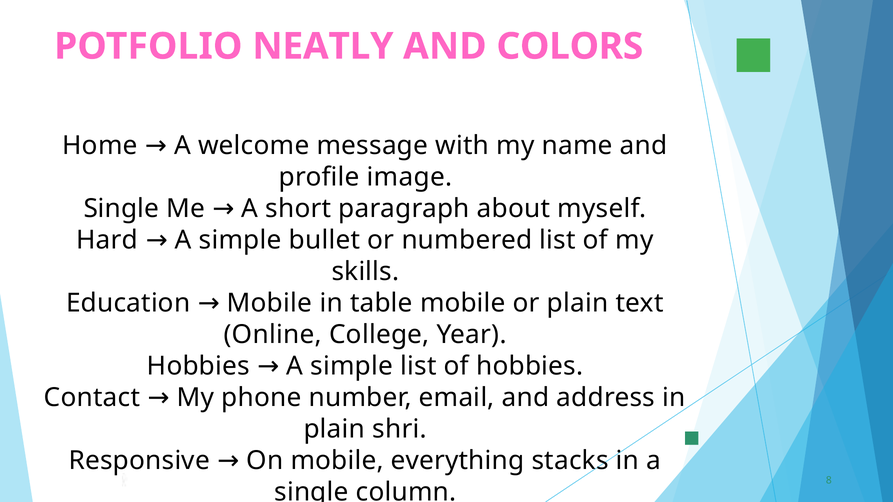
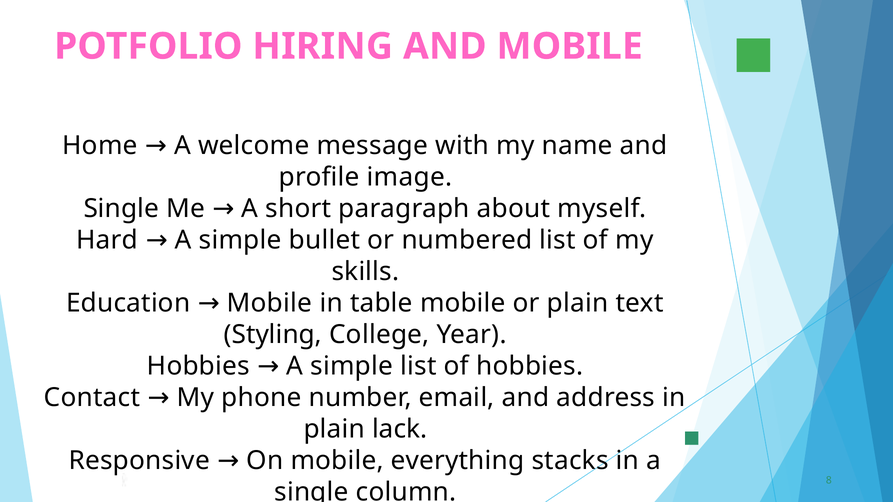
NEATLY: NEATLY -> HIRING (323, 46)
AND COLORS: COLORS -> MOBILE (570, 46)
Online: Online -> Styling (273, 335)
shri: shri -> lack (400, 429)
